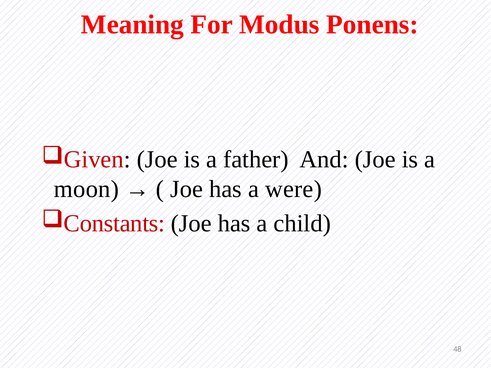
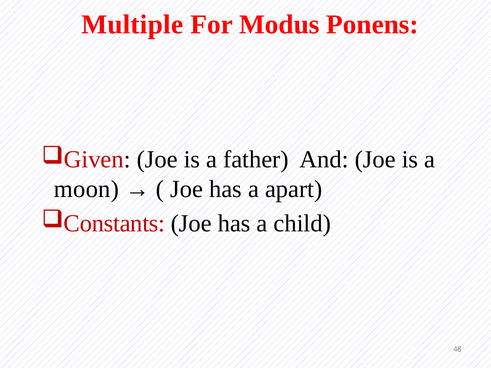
Meaning: Meaning -> Multiple (132, 25)
were: were -> apart (294, 189)
